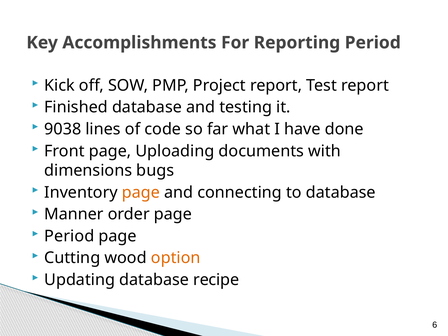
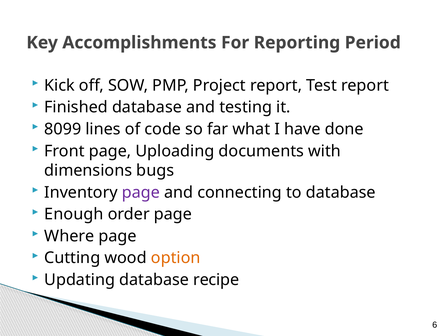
9038: 9038 -> 8099 (63, 129)
page colour: orange -> purple (141, 192)
Manner: Manner -> Enough (74, 214)
Period: Period -> Where (69, 236)
